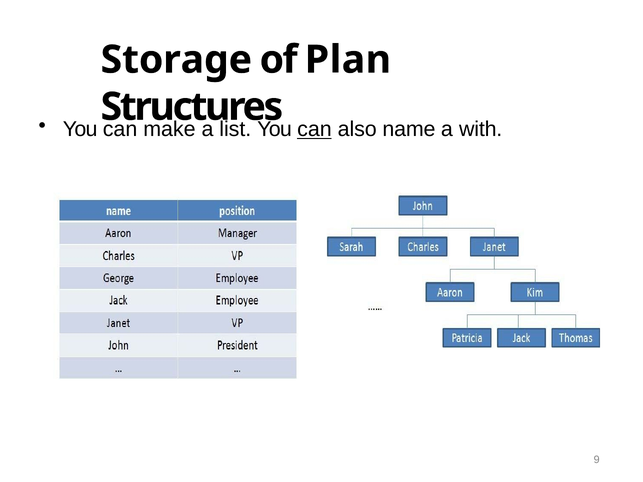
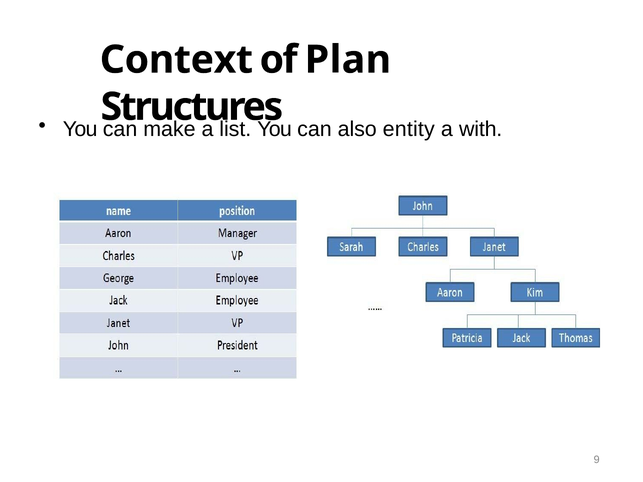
Storage: Storage -> Context (176, 60)
can underline: present -> none (314, 129)
name: name -> entity (409, 129)
